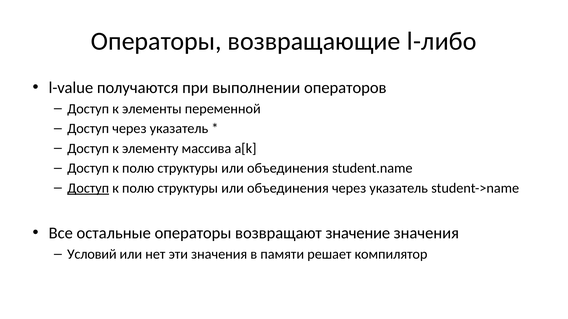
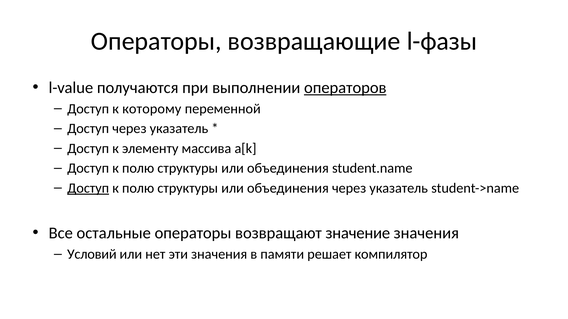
l-либо: l-либо -> l-фазы (442, 41)
операторов underline: none -> present (345, 88)
элементы: элементы -> которому (152, 109)
